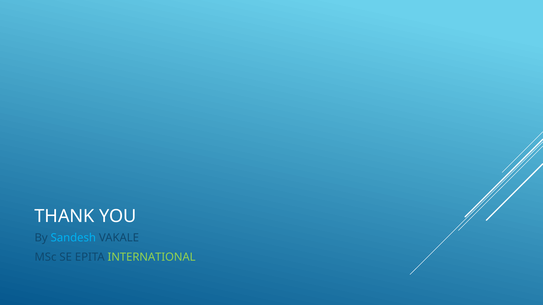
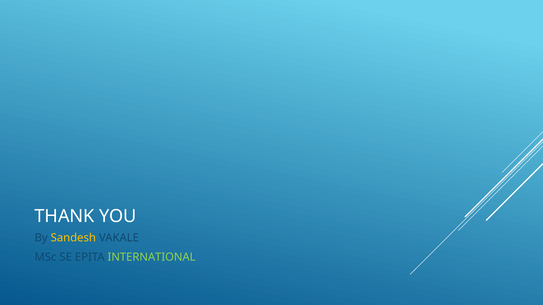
Sandesh colour: light blue -> yellow (73, 238)
